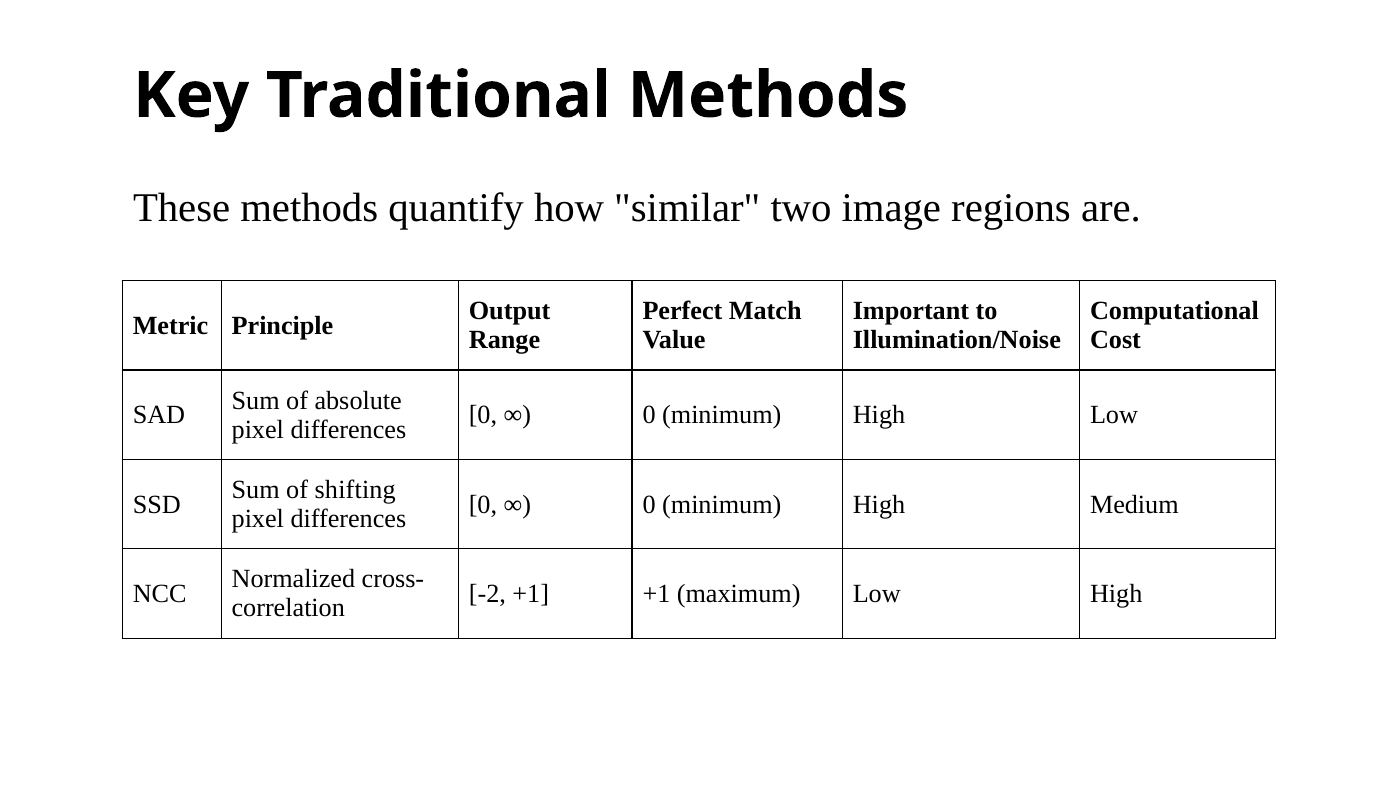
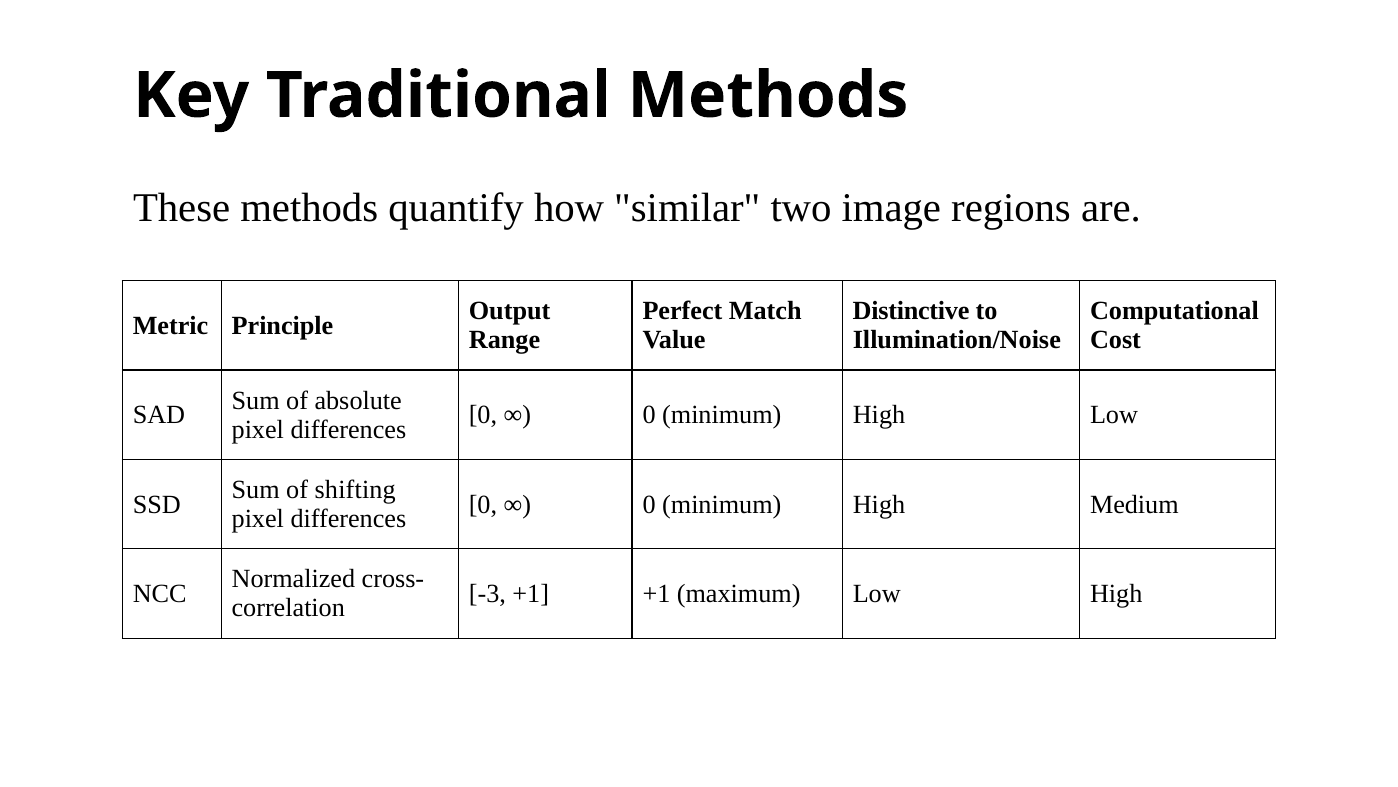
Important: Important -> Distinctive (911, 311)
-2: -2 -> -3 (487, 593)
